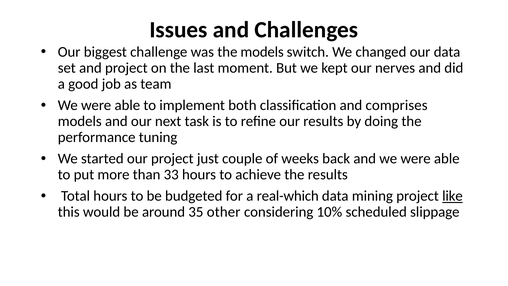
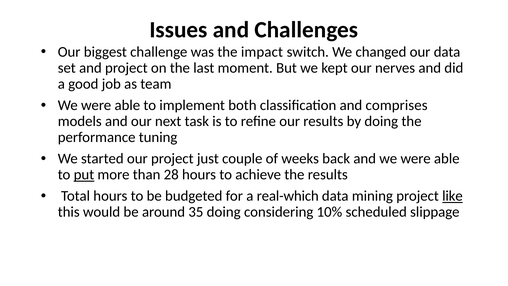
the models: models -> impact (262, 52)
put underline: none -> present (84, 175)
33: 33 -> 28 (171, 175)
35 other: other -> doing (224, 212)
